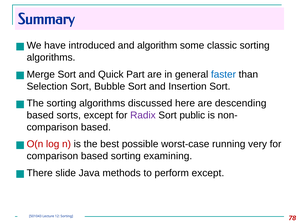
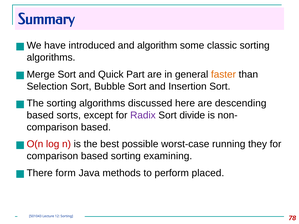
faster colour: blue -> orange (223, 74)
public: public -> divide (192, 115)
very: very -> they (258, 144)
slide: slide -> form (66, 173)
perform except: except -> placed (208, 173)
